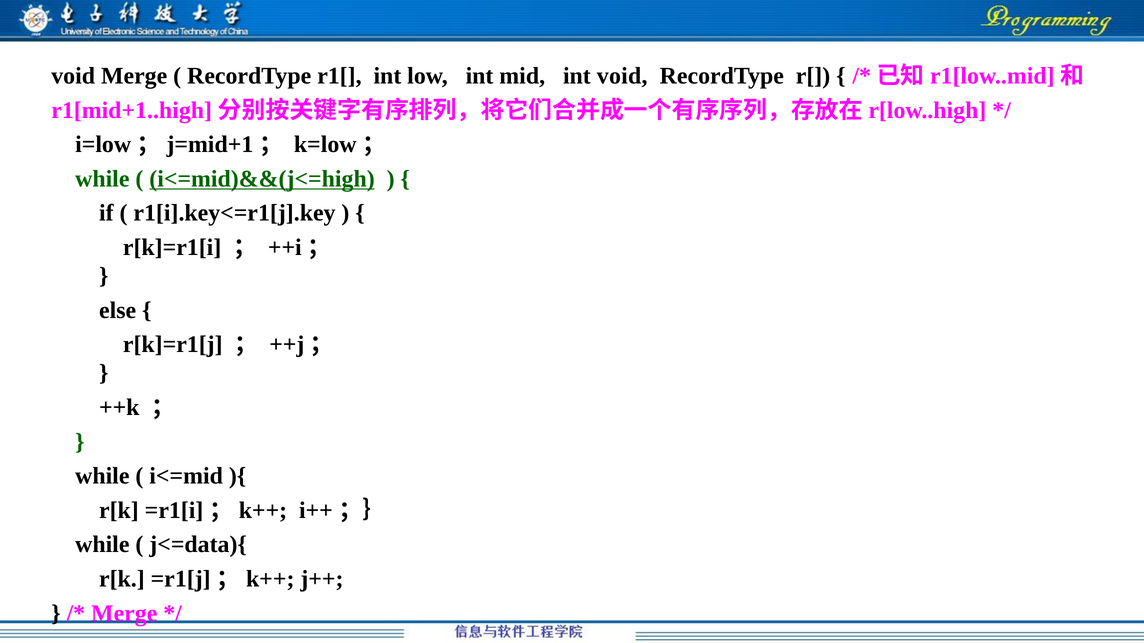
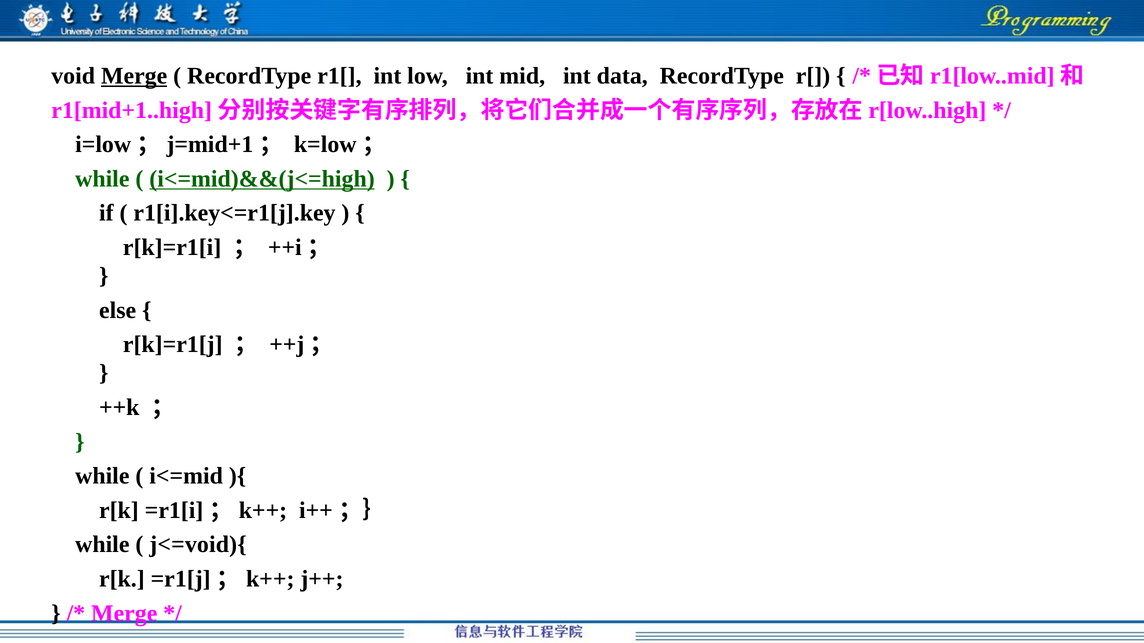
Merge underline: none -> present (134, 76)
int void: void -> data (622, 76)
j<=data){: j<=data){ -> j<=void){ (198, 545)
